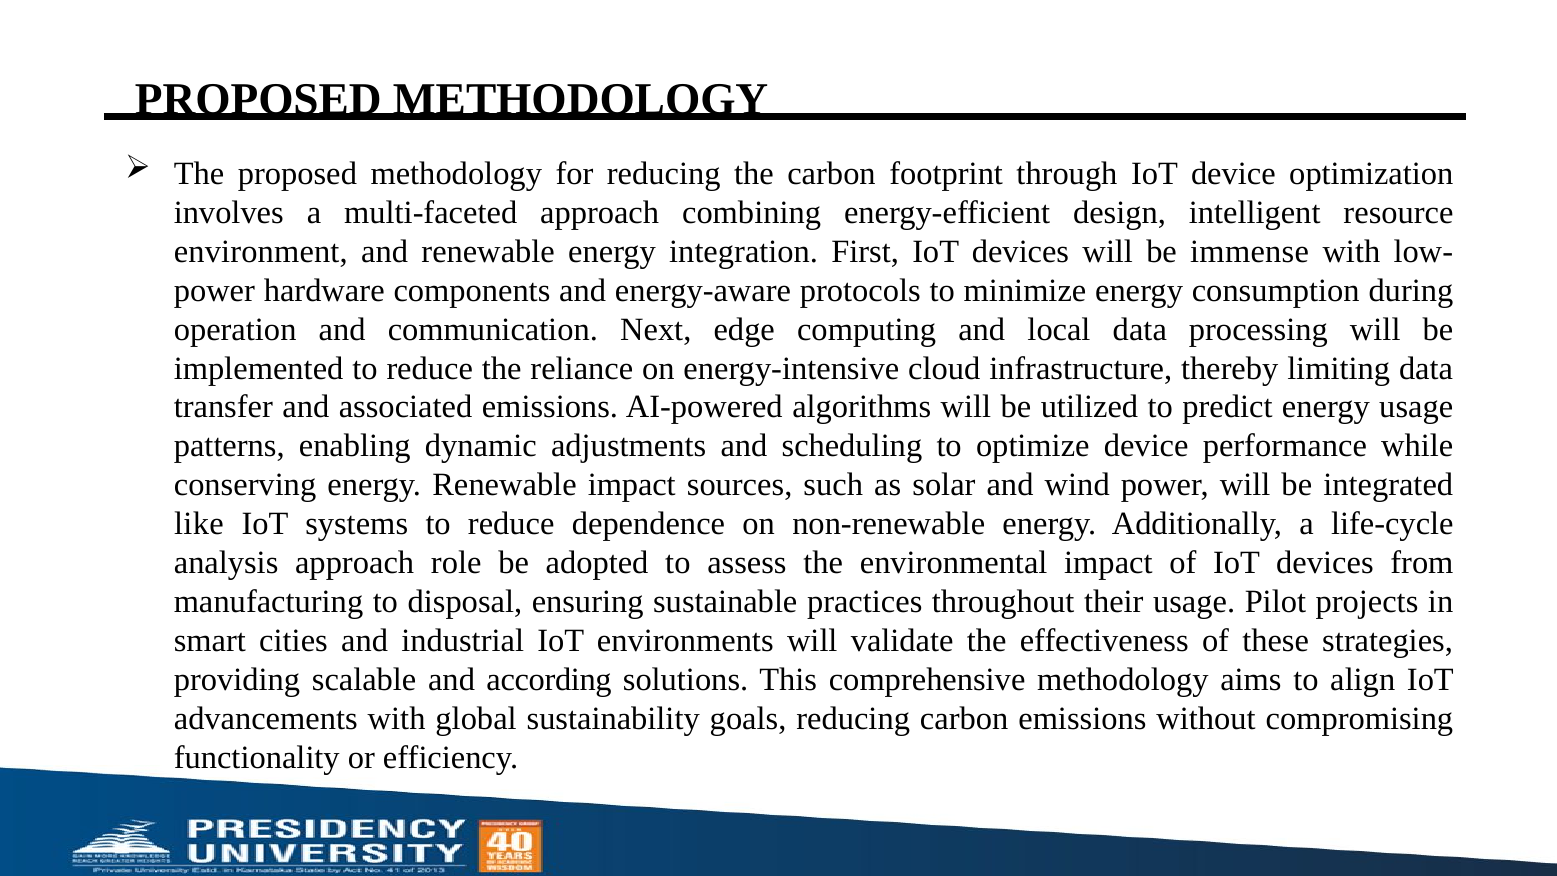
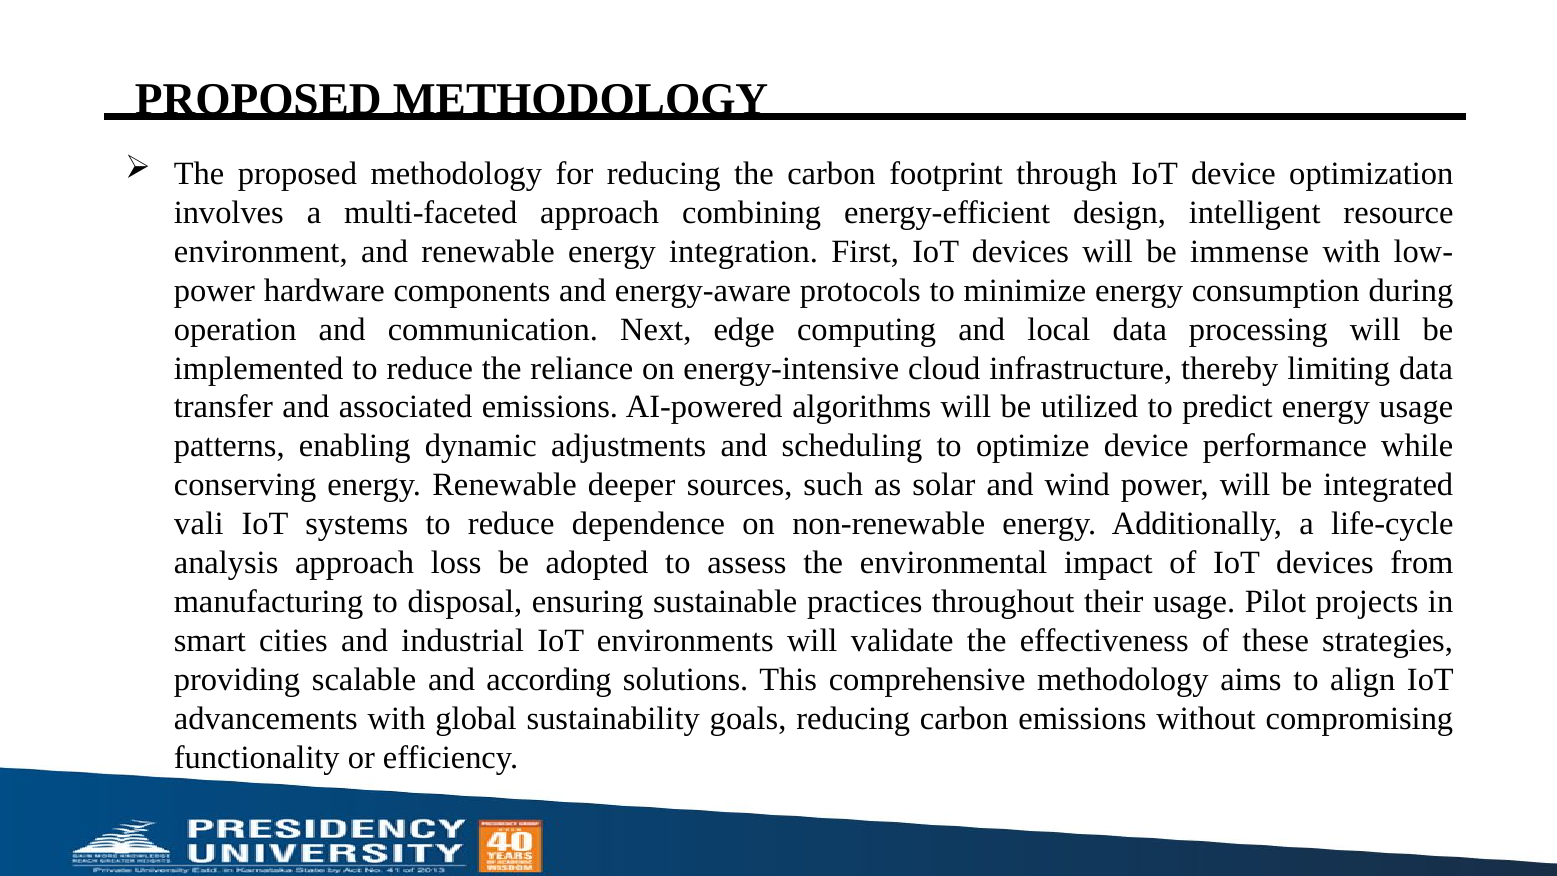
Renewable impact: impact -> deeper (632, 485)
like: like -> vali (199, 524)
role: role -> loss (456, 563)
